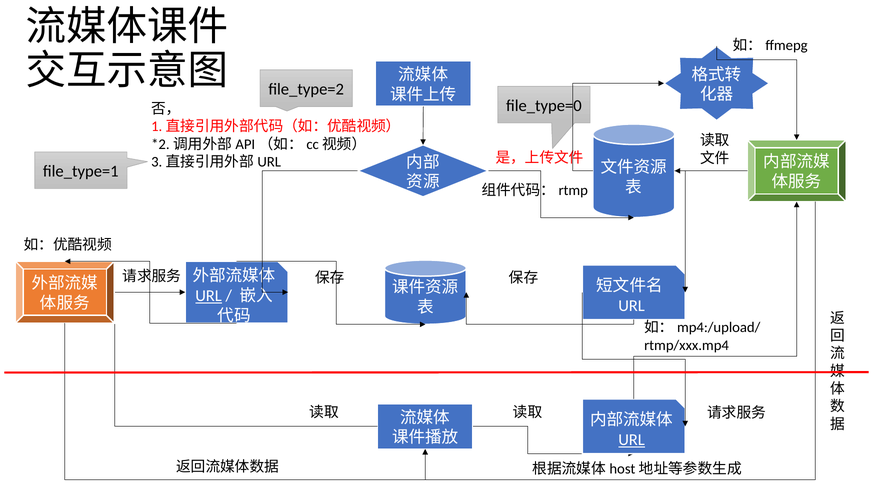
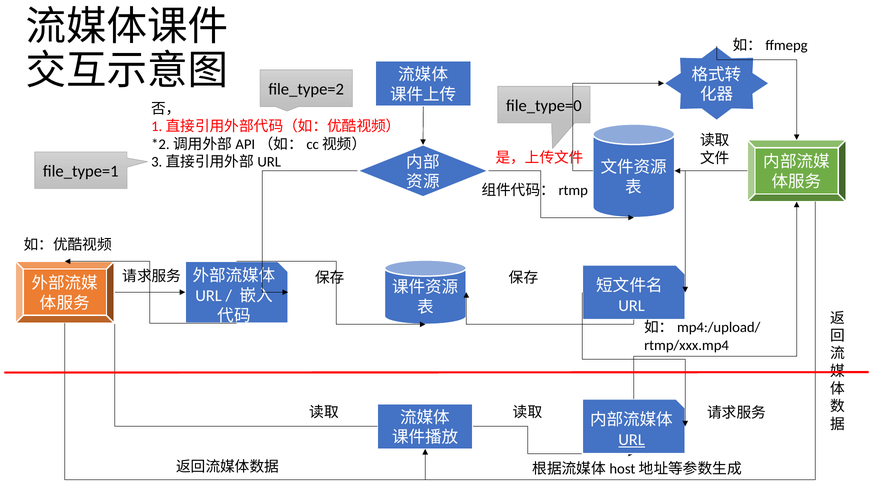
URL underline: present -> none (209, 296)
